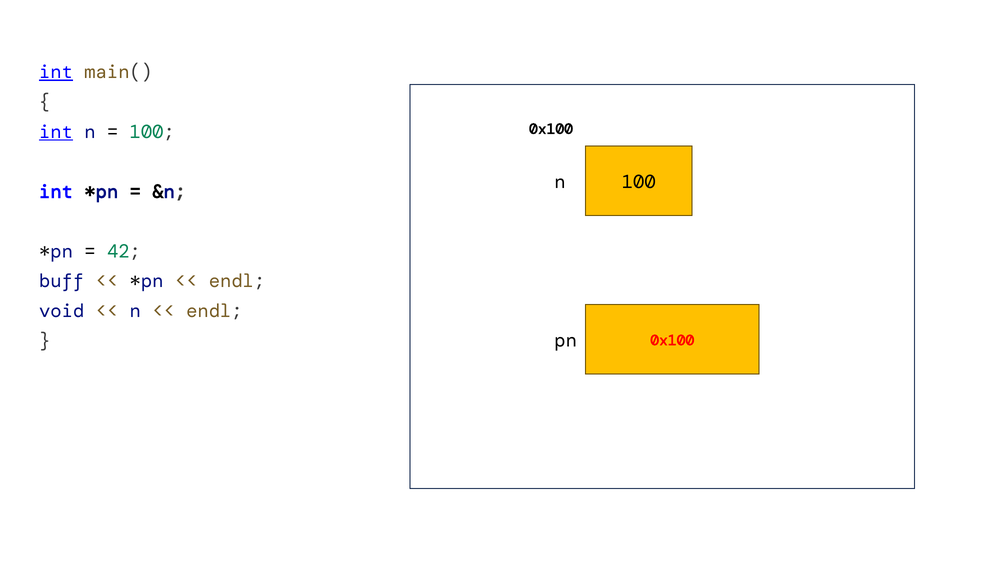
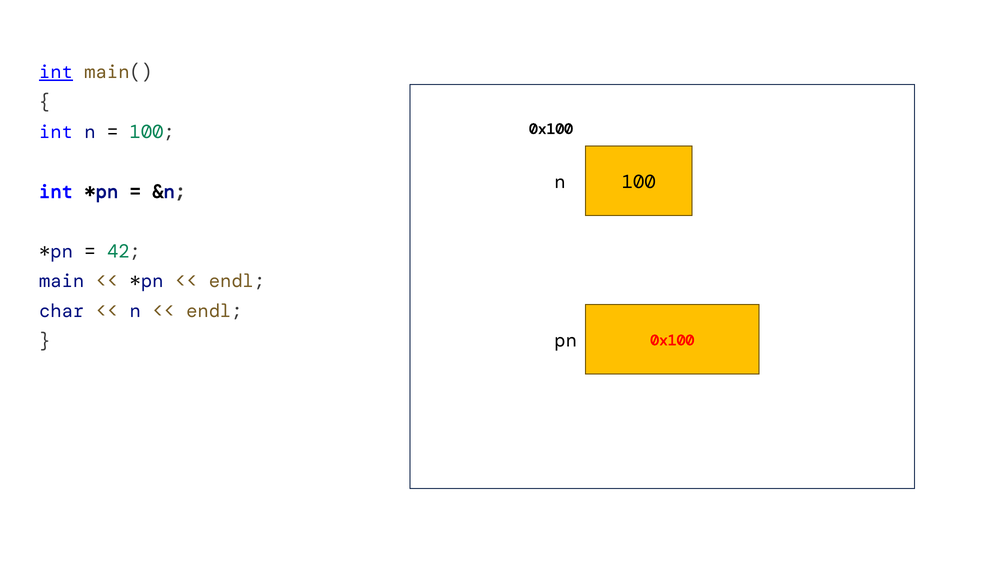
int underline: present -> none (56, 132)
buff: buff -> main (62, 281)
void: void -> char (62, 311)
